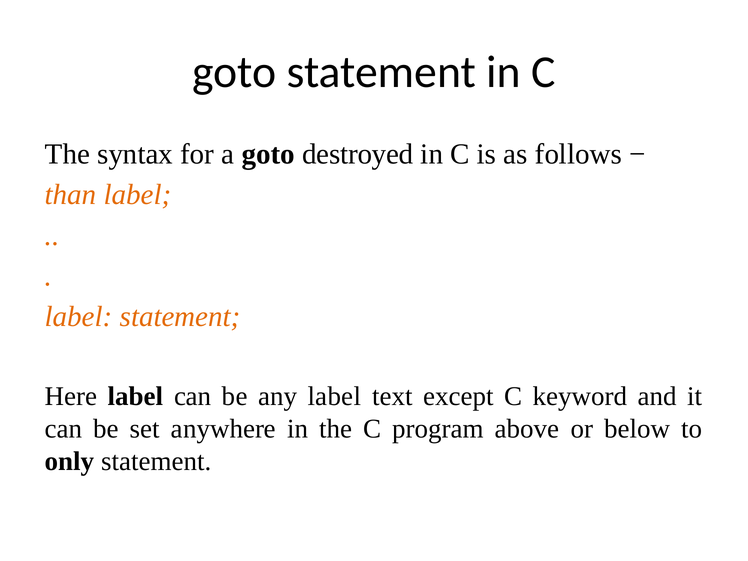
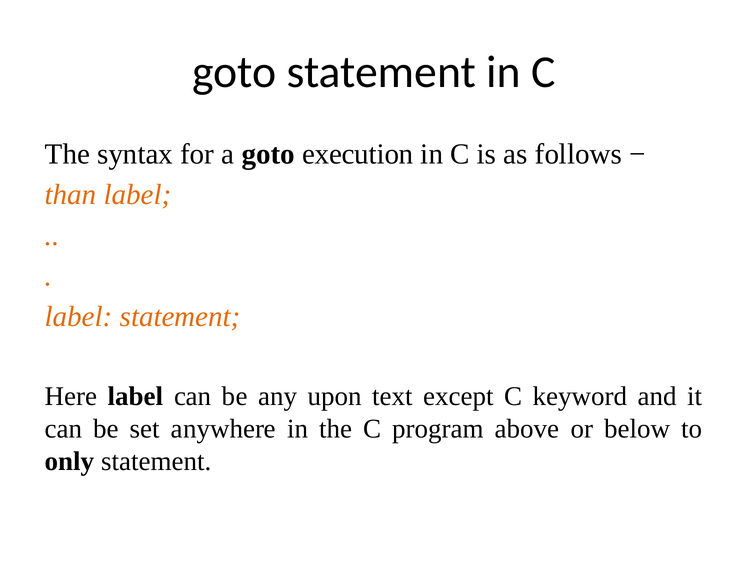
destroyed: destroyed -> execution (358, 154)
any label: label -> upon (335, 396)
